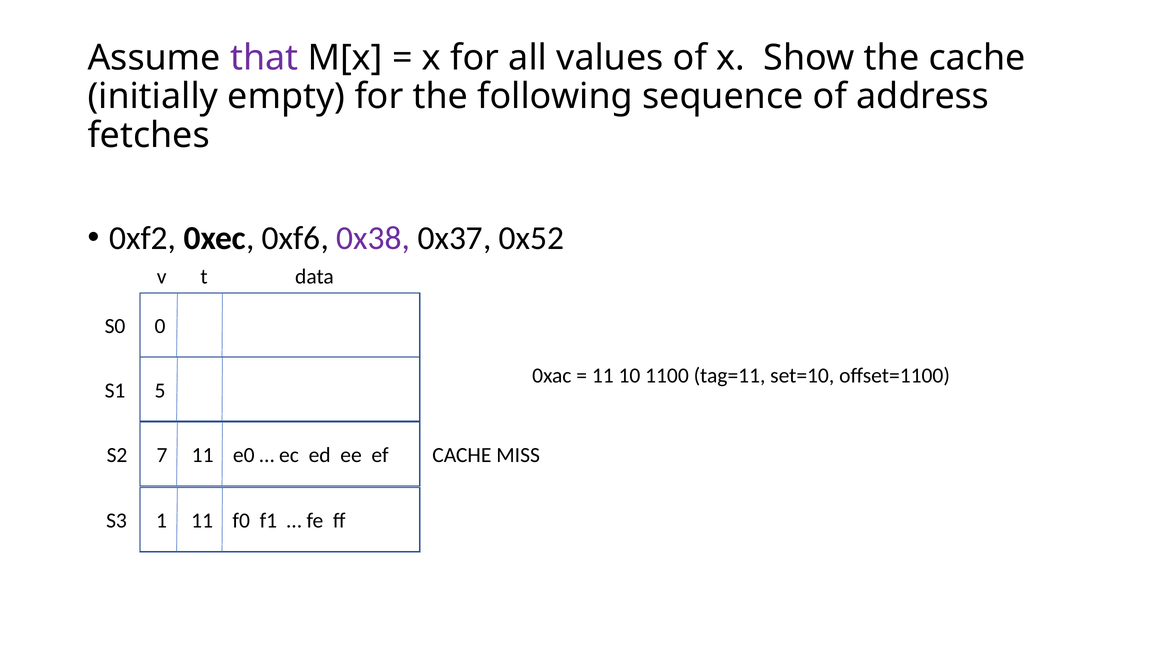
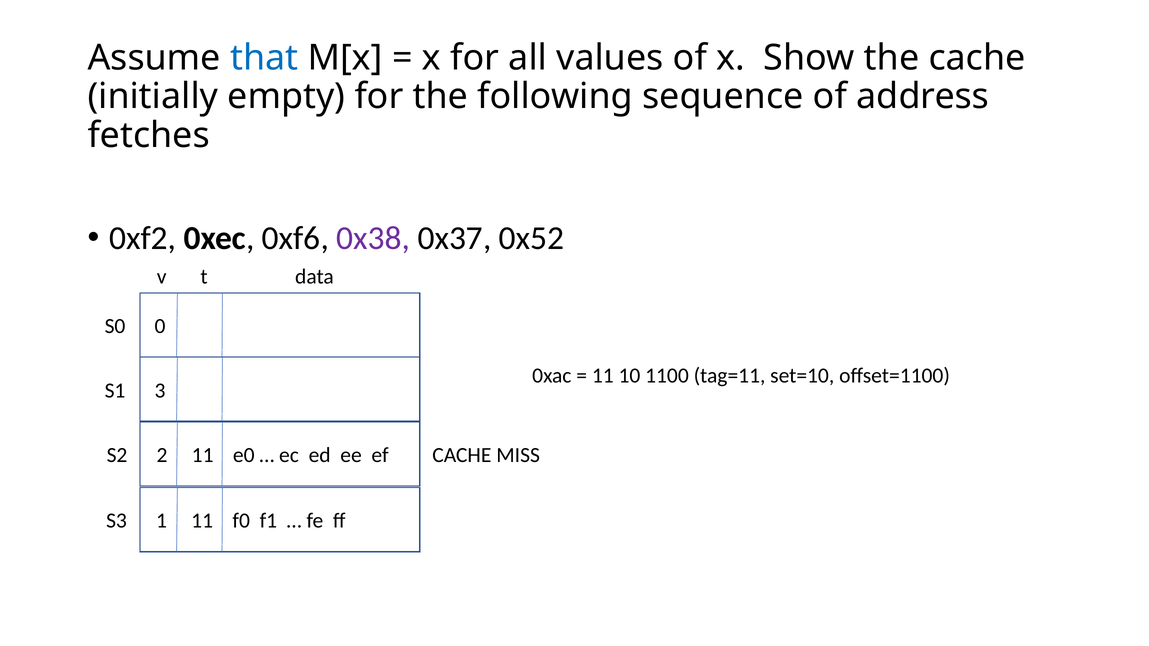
that colour: purple -> blue (264, 58)
5: 5 -> 3 (160, 391)
7: 7 -> 2 (162, 455)
